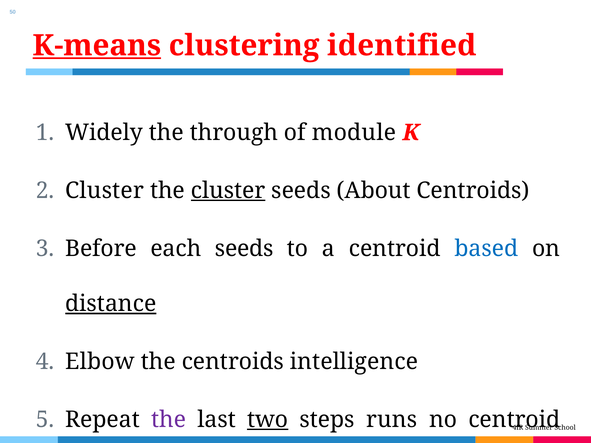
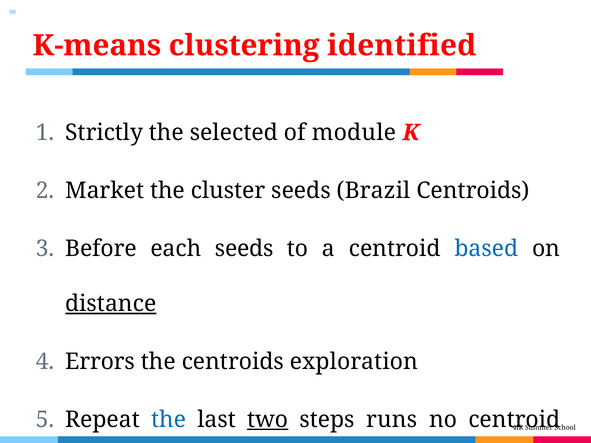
K-means underline: present -> none (97, 46)
Widely: Widely -> Strictly (104, 133)
through: through -> selected (234, 133)
Cluster: Cluster -> Market (105, 191)
cluster underline: present -> none (228, 191)
About: About -> Brazil (374, 191)
Elbow: Elbow -> Errors (100, 362)
intelligence: intelligence -> exploration (354, 362)
the colour: purple -> blue (169, 420)
